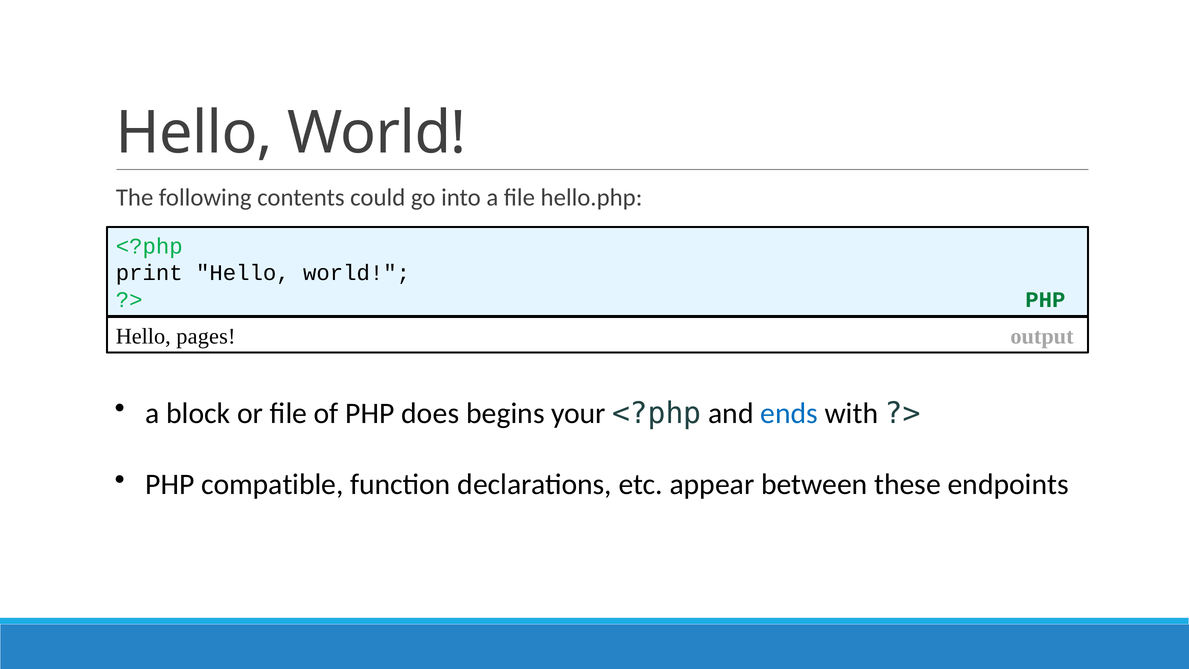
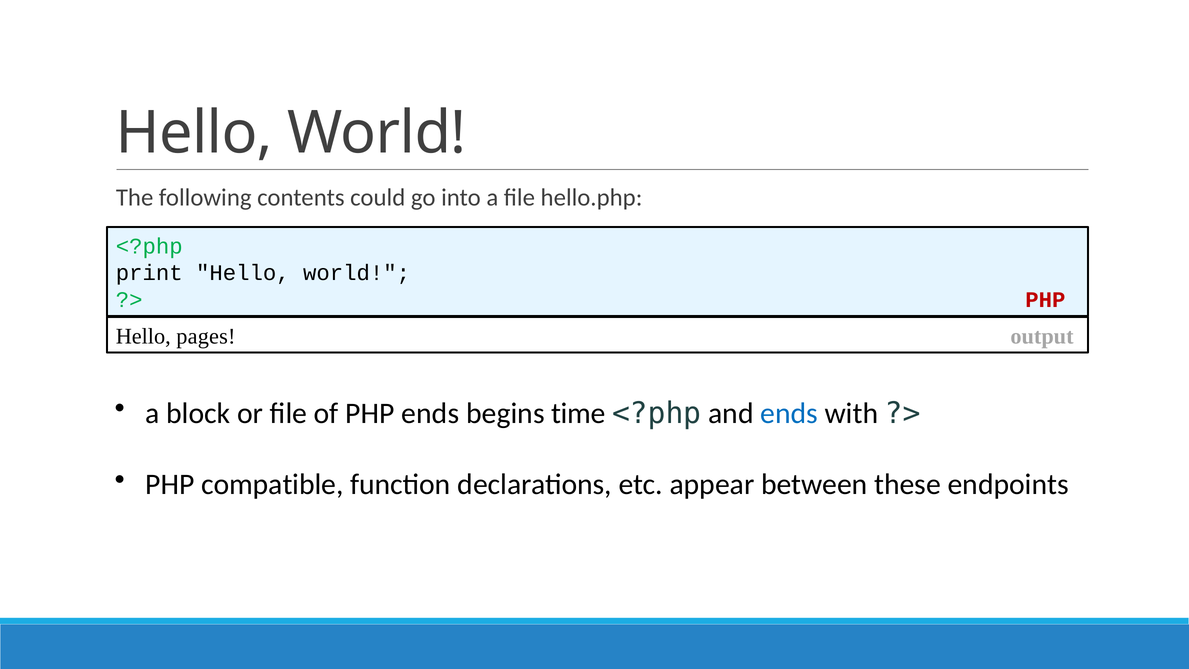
PHP colour: green -> red (1045, 300)
PHP does: does -> ends (430, 413)
your: your -> time (578, 413)
